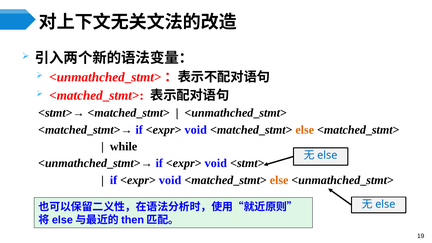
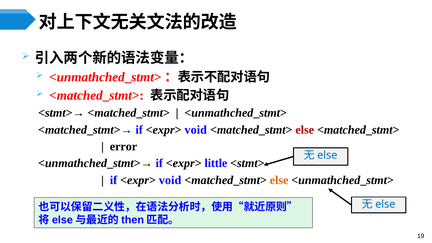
else colour: orange -> red (305, 130)
while: while -> error (123, 147)
<unmathched_stmt>→ if <expr> void: void -> little (216, 163)
